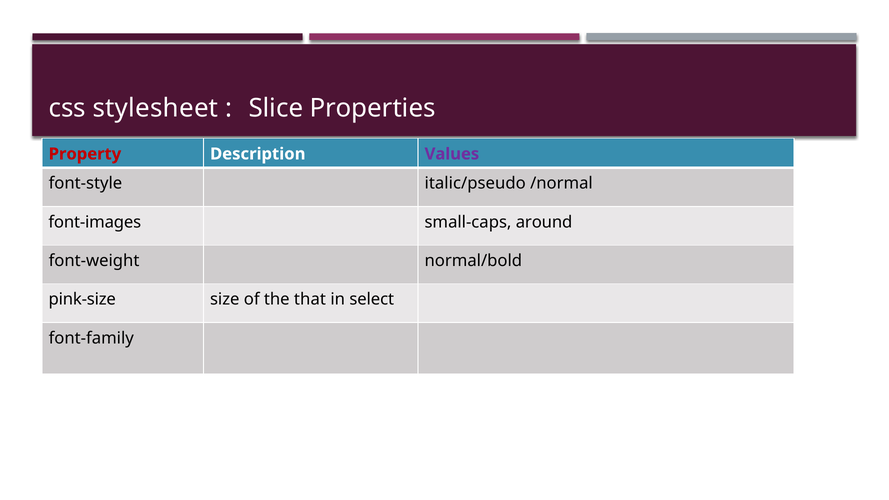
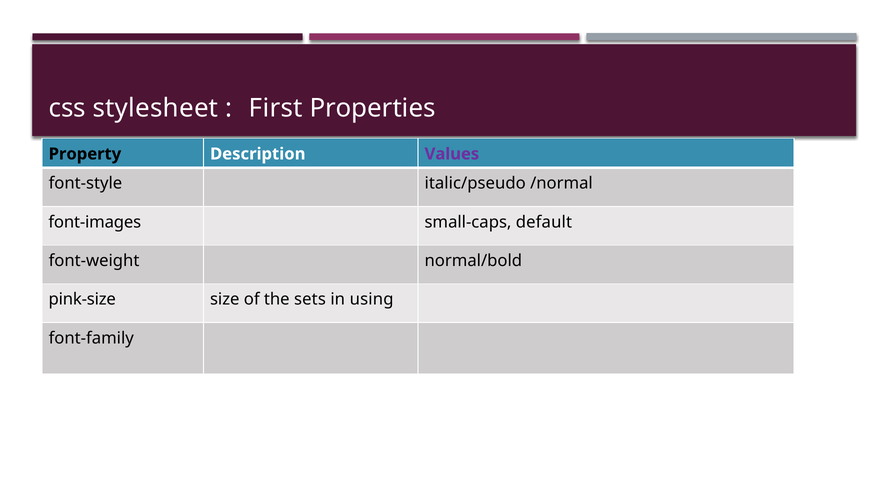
Slice: Slice -> First (276, 108)
Property colour: red -> black (85, 154)
around: around -> default (544, 222)
that: that -> sets (310, 299)
select: select -> using (372, 299)
